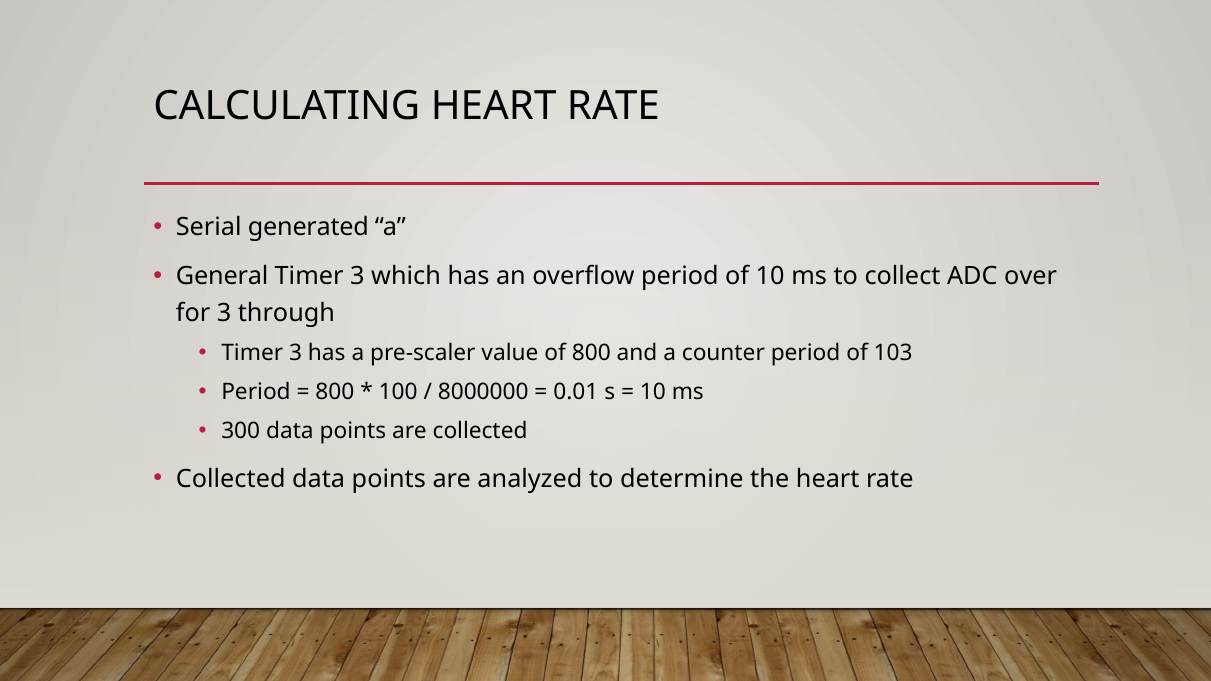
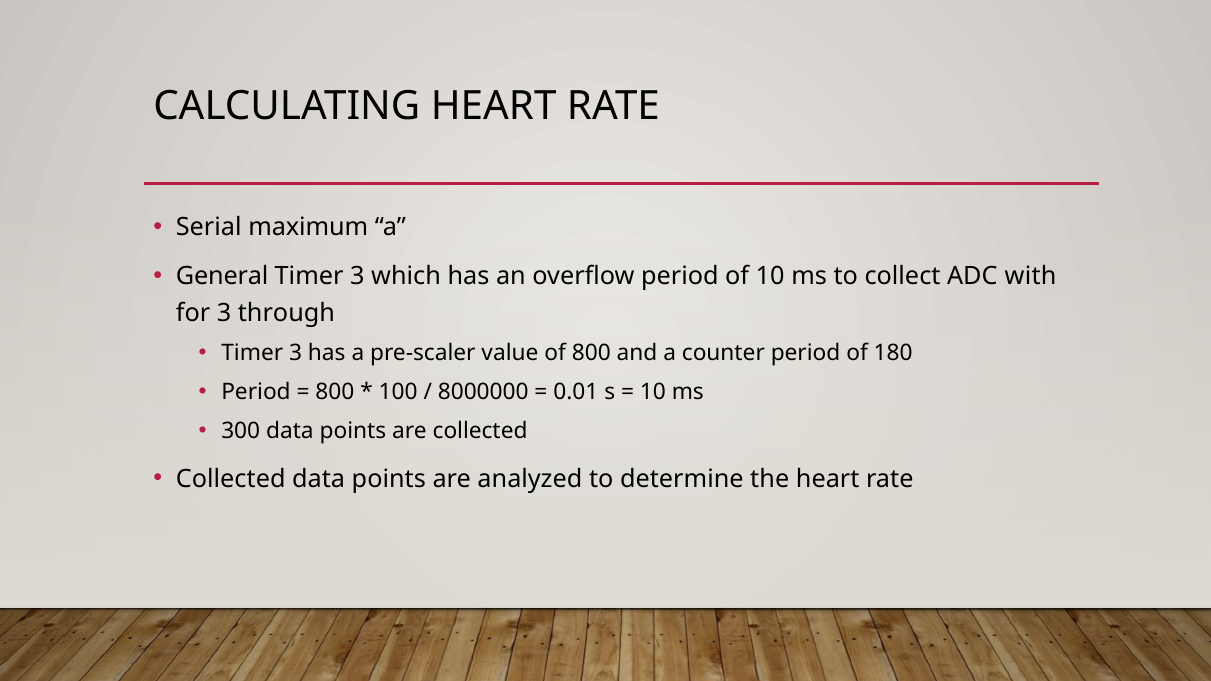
generated: generated -> maximum (308, 228)
over: over -> with (1031, 277)
103: 103 -> 180 (893, 353)
